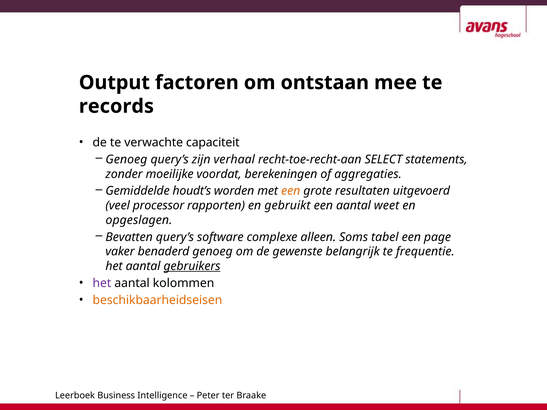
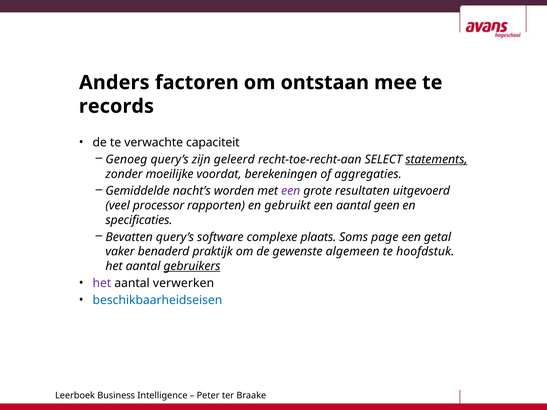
Output: Output -> Anders (114, 83)
verhaal: verhaal -> geleerd (234, 160)
statements underline: none -> present (436, 160)
houdt’s: houdt’s -> nacht’s (192, 191)
een colour: orange -> purple (291, 191)
weet: weet -> geen (387, 206)
opgeslagen: opgeslagen -> specificaties (139, 220)
alleen: alleen -> plaats (318, 237)
tabel: tabel -> page (385, 237)
page: page -> getal (438, 237)
benaderd genoeg: genoeg -> praktijk (213, 252)
belangrijk: belangrijk -> algemeen (353, 252)
frequentie: frequentie -> hoofdstuk (425, 252)
kolommen: kolommen -> verwerken (184, 283)
beschikbaarheidseisen colour: orange -> blue (157, 300)
